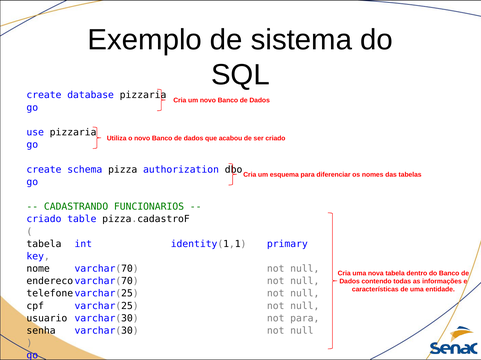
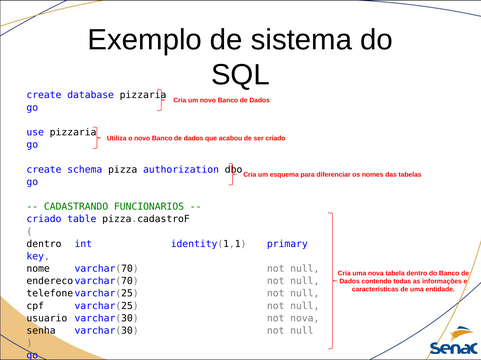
tabela: tabela -> dentro (44, 244)
not para: para -> nova (305, 319)
